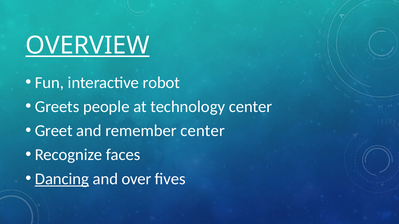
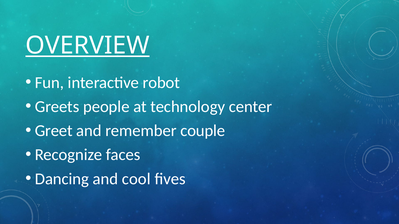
remember center: center -> couple (203, 131)
Dancing underline: present -> none (62, 179)
over: over -> cool (136, 179)
